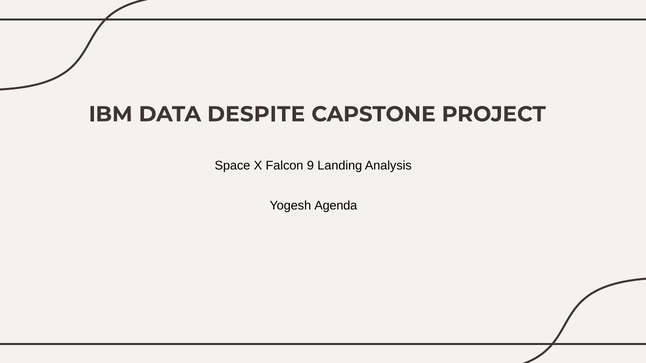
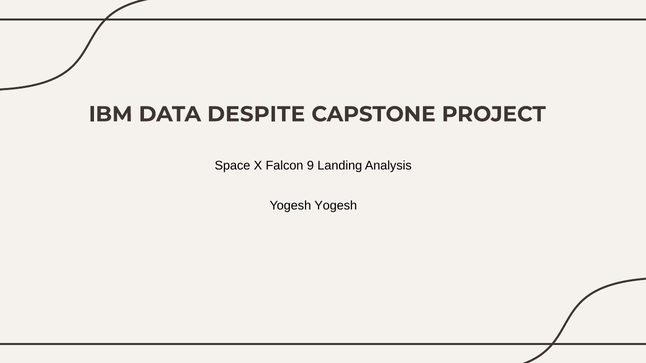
Yogesh Agenda: Agenda -> Yogesh (336, 206)
